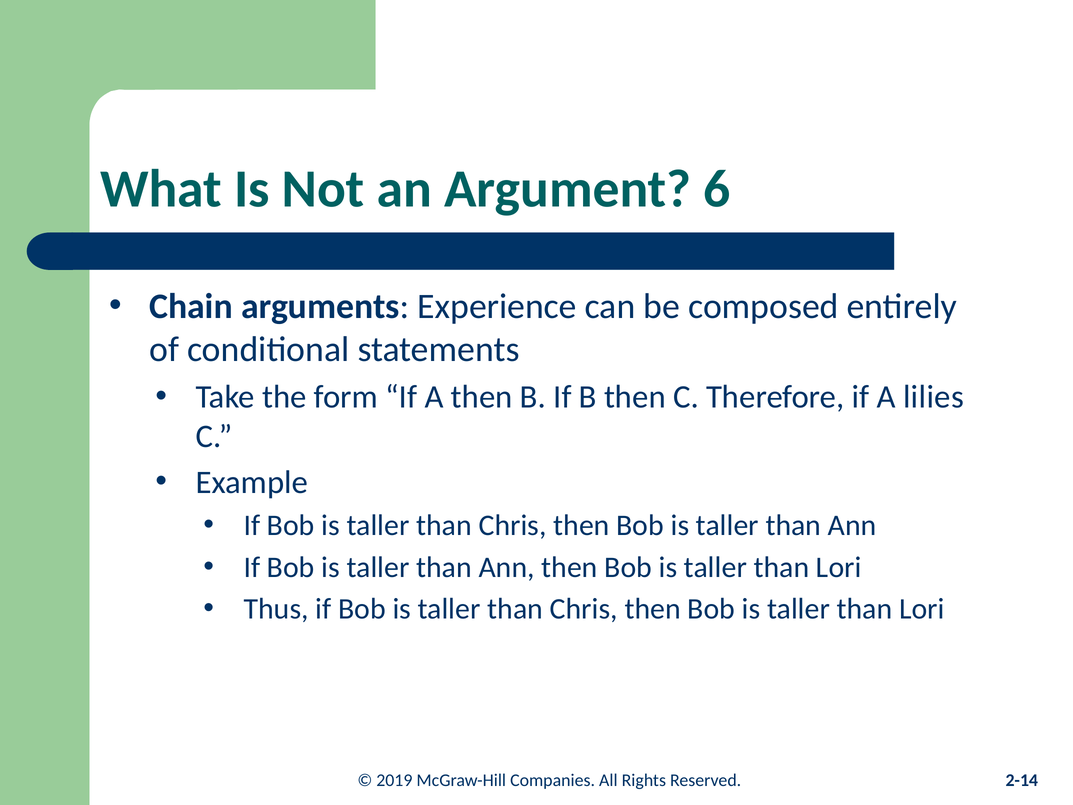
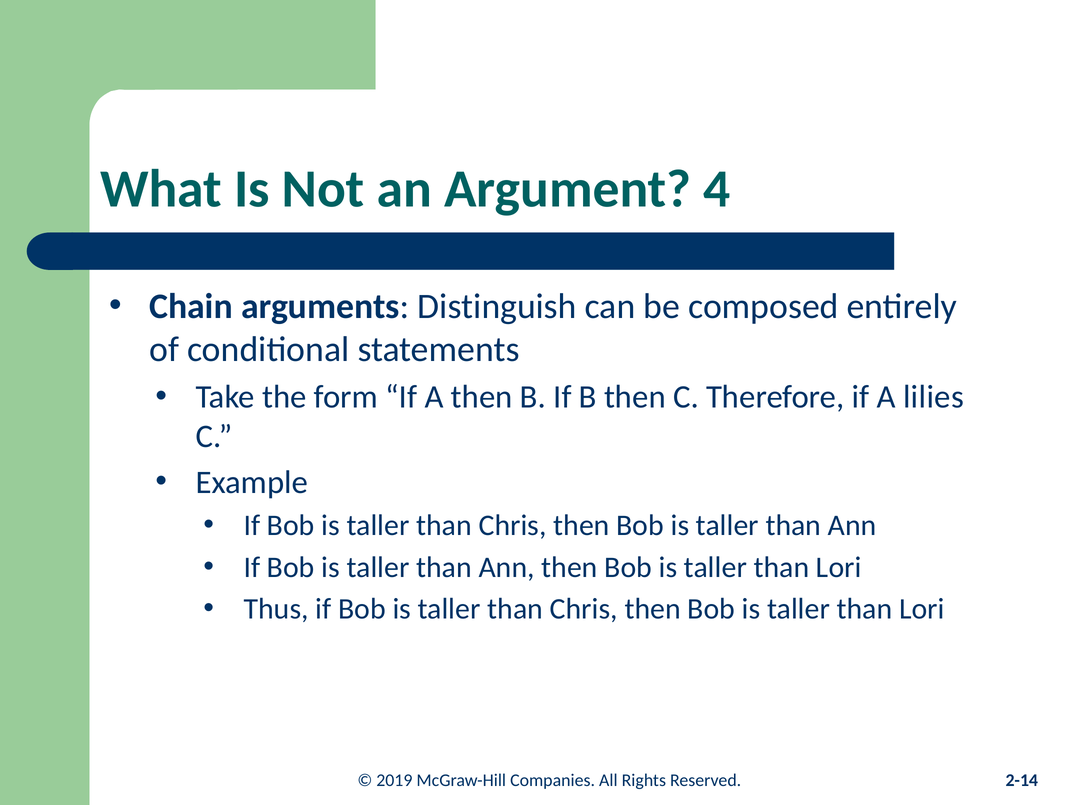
6: 6 -> 4 (717, 189)
Experience: Experience -> Distinguish (497, 307)
